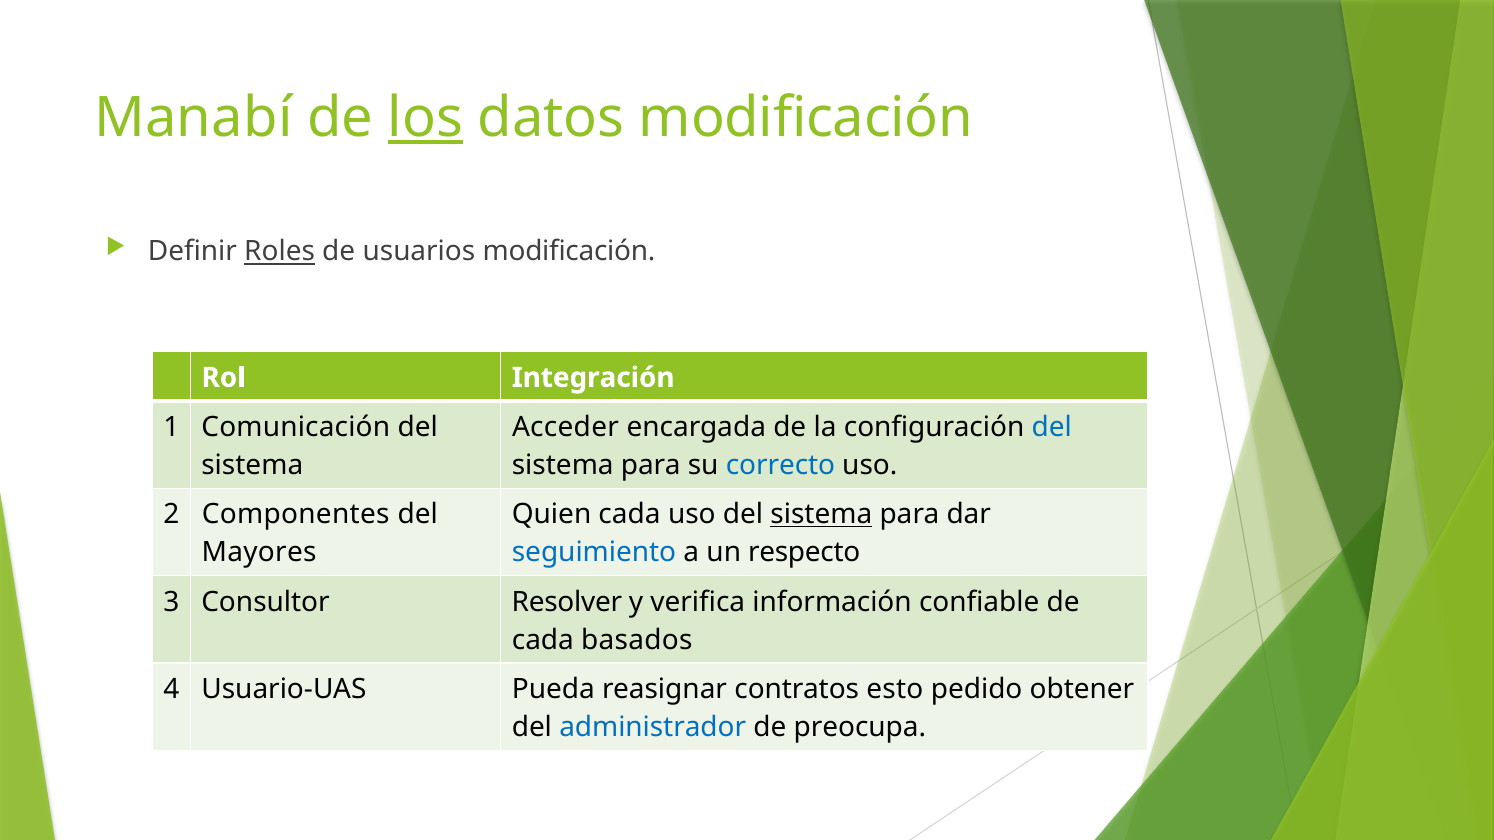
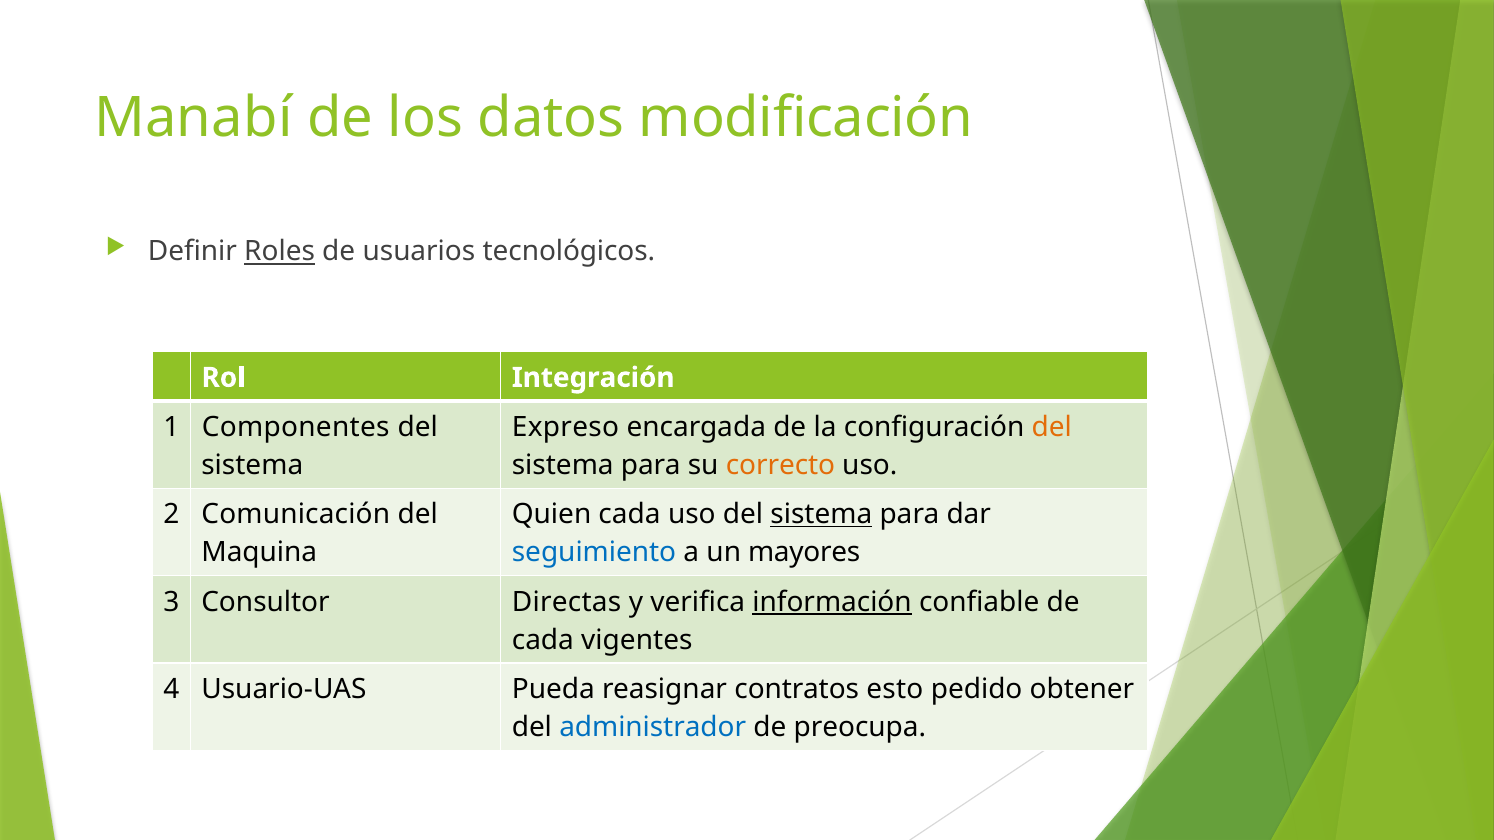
los underline: present -> none (426, 118)
usuarios modificación: modificación -> tecnológicos (569, 252)
Comunicación: Comunicación -> Componentes (296, 427)
Acceder: Acceder -> Expreso (565, 427)
del colour: blue -> orange (1052, 427)
correcto colour: blue -> orange (780, 465)
Componentes: Componentes -> Comunicación (296, 515)
Mayores: Mayores -> Maquina (259, 553)
respecto: respecto -> mayores (804, 553)
Resolver: Resolver -> Directas (567, 602)
información underline: none -> present (832, 602)
basados: basados -> vigentes (637, 640)
